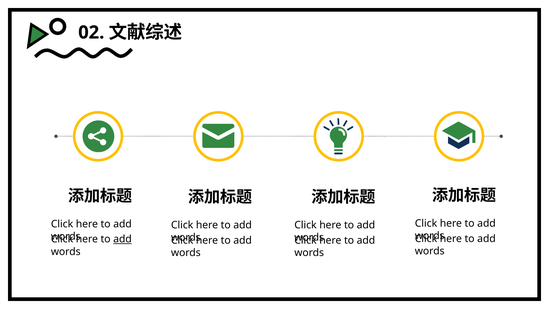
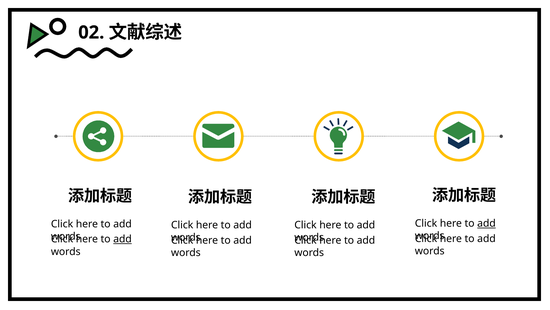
add underline: none -> present (486, 223)
